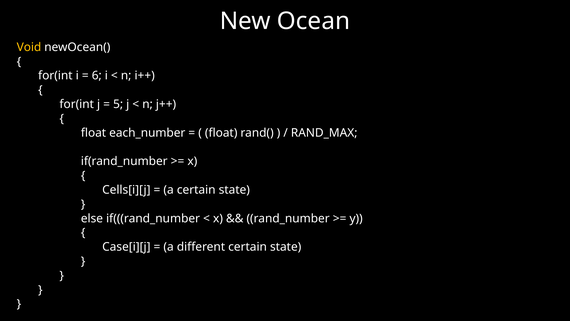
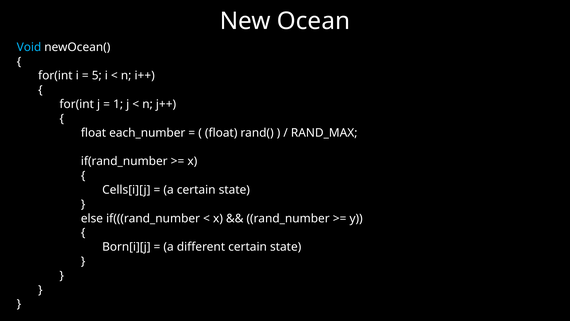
Void colour: yellow -> light blue (29, 47)
6: 6 -> 5 (97, 76)
5: 5 -> 1 (118, 104)
Case[i][j: Case[i][j -> Born[i][j (126, 247)
